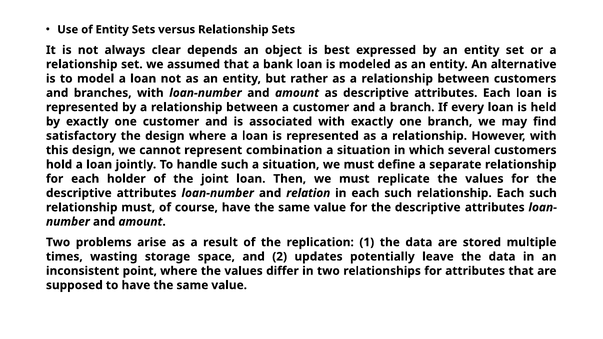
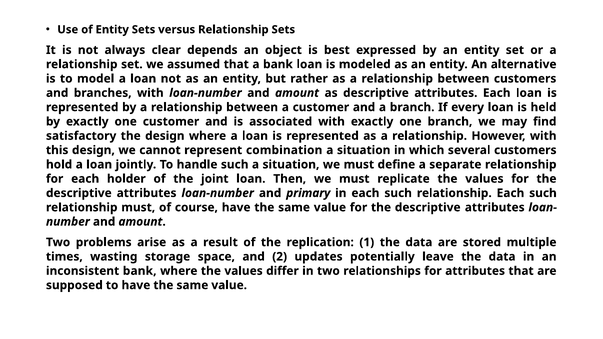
relation: relation -> primary (308, 193)
inconsistent point: point -> bank (140, 271)
